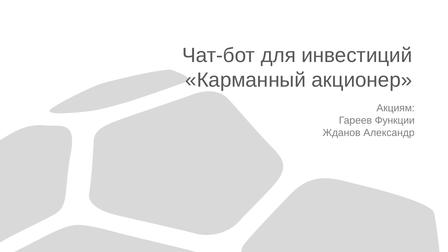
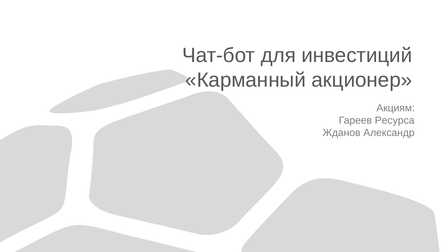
Функции: Функции -> Ресурса (395, 120)
